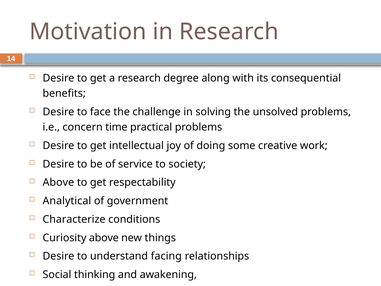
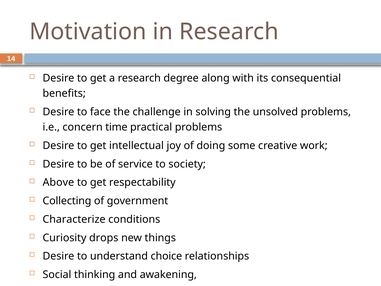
Analytical: Analytical -> Collecting (67, 201)
Curiosity above: above -> drops (104, 238)
facing: facing -> choice (166, 256)
